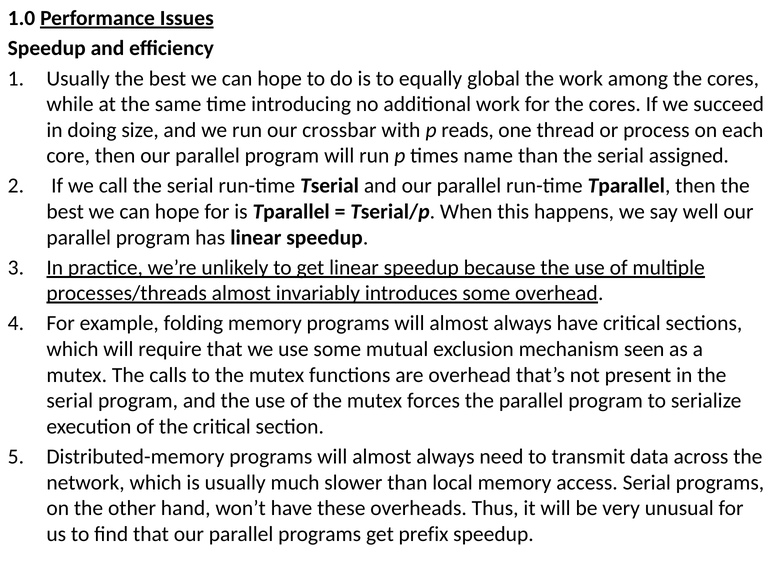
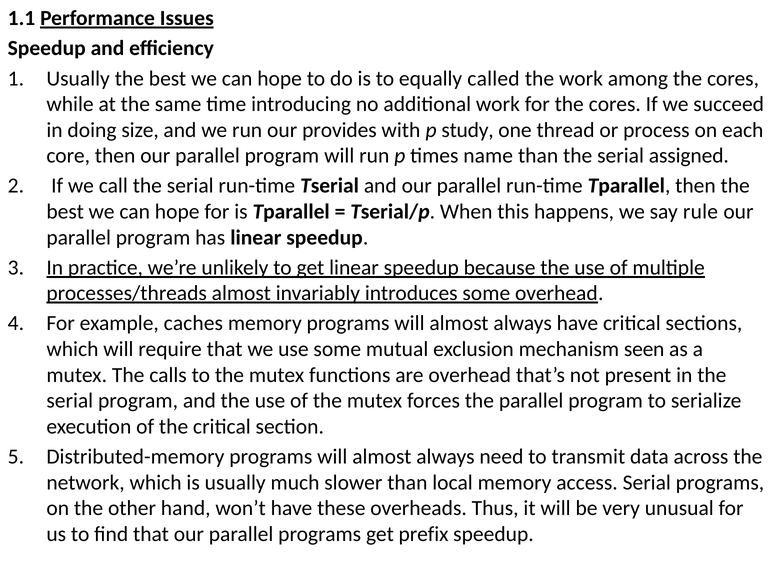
1.0: 1.0 -> 1.1 (21, 18)
global: global -> called (493, 78)
crossbar: crossbar -> provides (339, 130)
reads: reads -> study (468, 130)
well: well -> rule (700, 212)
folding: folding -> caches (193, 324)
